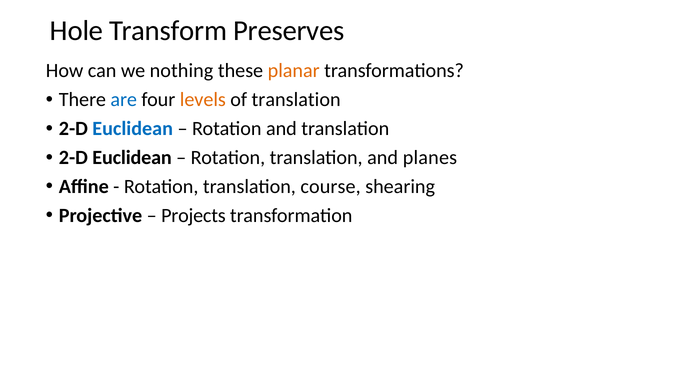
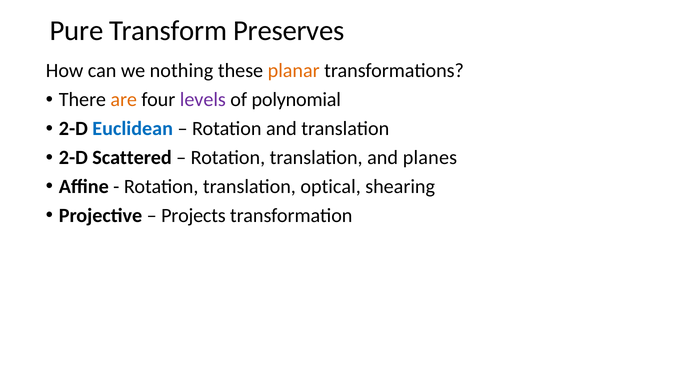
Hole: Hole -> Pure (77, 31)
are colour: blue -> orange (124, 100)
levels colour: orange -> purple (203, 100)
of translation: translation -> polynomial (296, 100)
Euclidean: Euclidean -> Scattered (132, 157)
course: course -> optical (331, 186)
